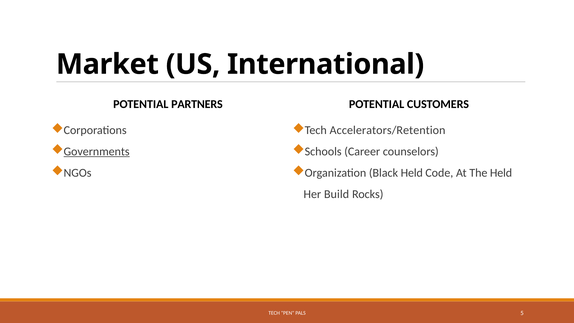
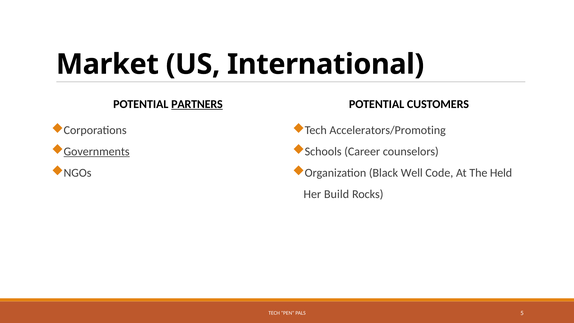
PARTNERS underline: none -> present (197, 104)
Accelerators/Retention: Accelerators/Retention -> Accelerators/Promoting (388, 130)
Black Held: Held -> Well (412, 173)
